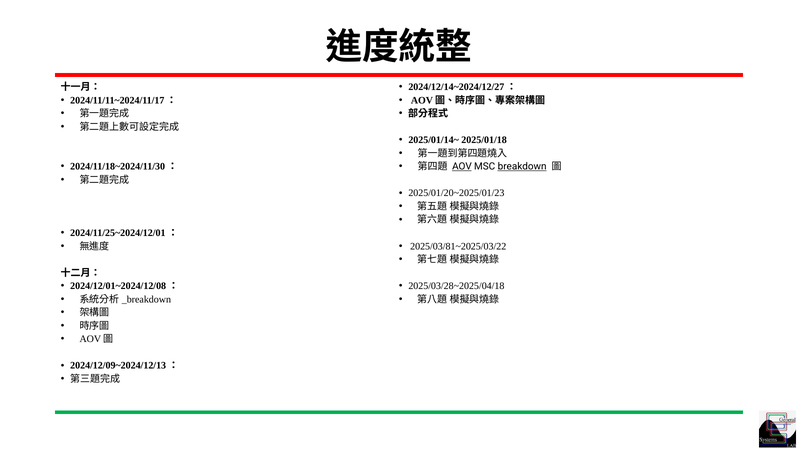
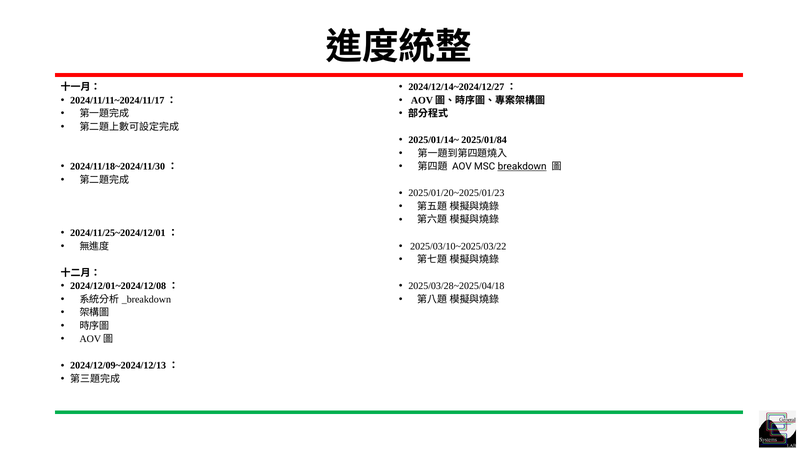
2025/01/18: 2025/01/18 -> 2025/01/84 (484, 140)
AOV underline: present -> none (462, 167)
2025/03/81~2025/03/22: 2025/03/81~2025/03/22 -> 2025/03/10~2025/03/22 (458, 246)
